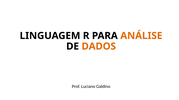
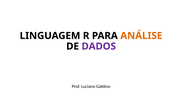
DADOS colour: orange -> purple (99, 47)
